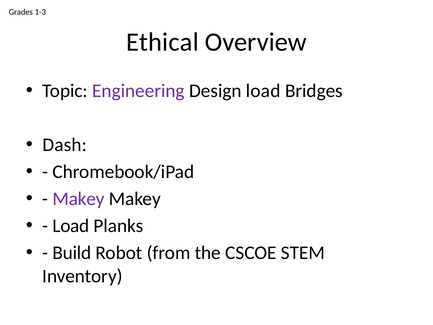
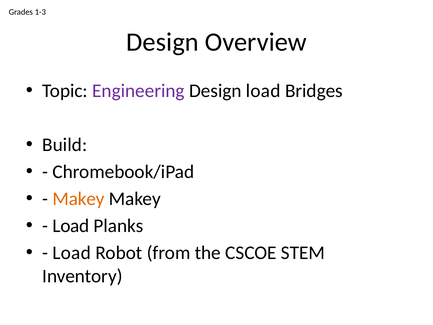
Ethical: Ethical -> Design (162, 42)
Dash: Dash -> Build (65, 145)
Makey colour: purple -> orange (79, 199)
Build: Build -> Load (72, 253)
